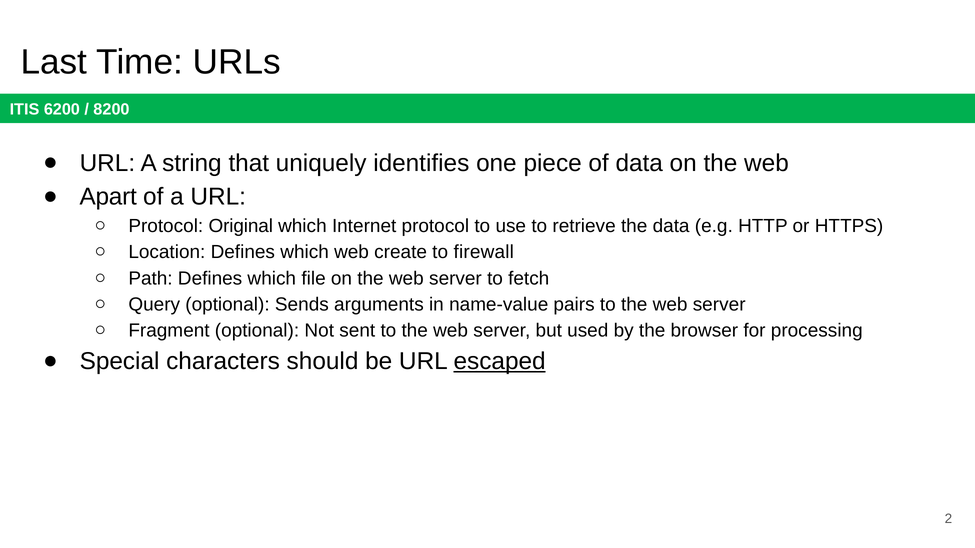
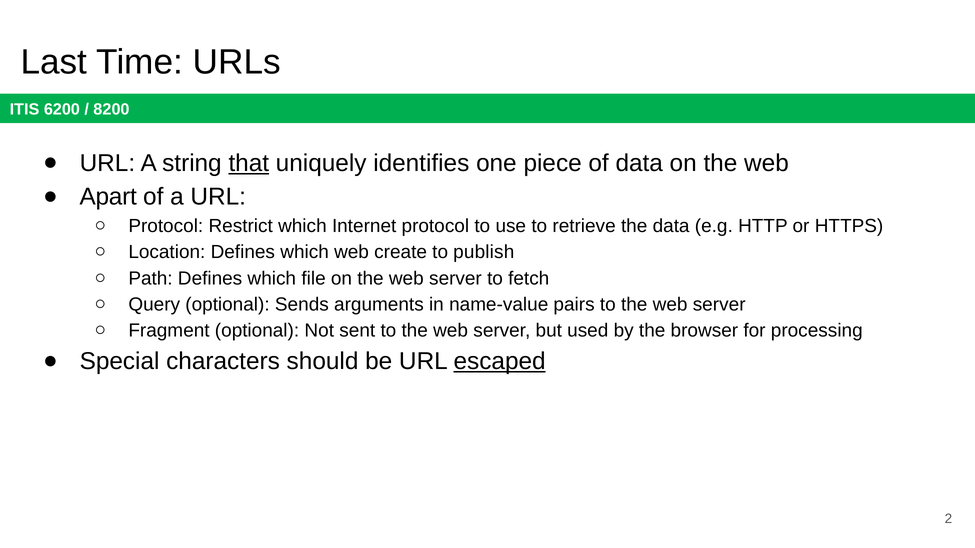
that underline: none -> present (249, 163)
Original: Original -> Restrict (241, 226)
firewall: firewall -> publish (484, 252)
